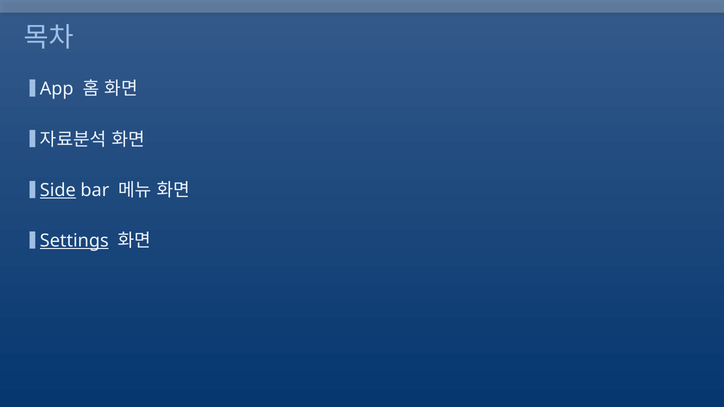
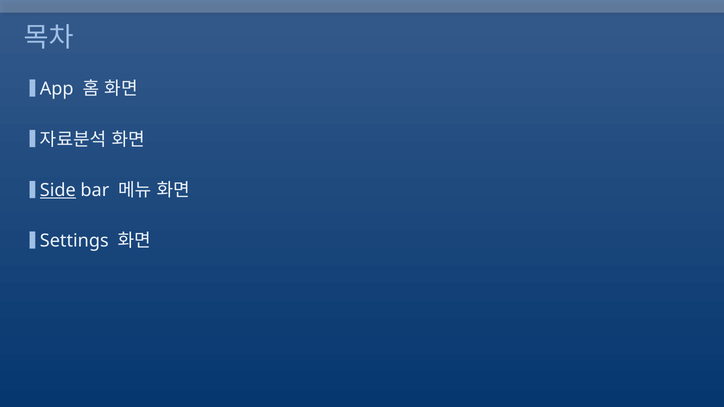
Settings underline: present -> none (74, 241)
